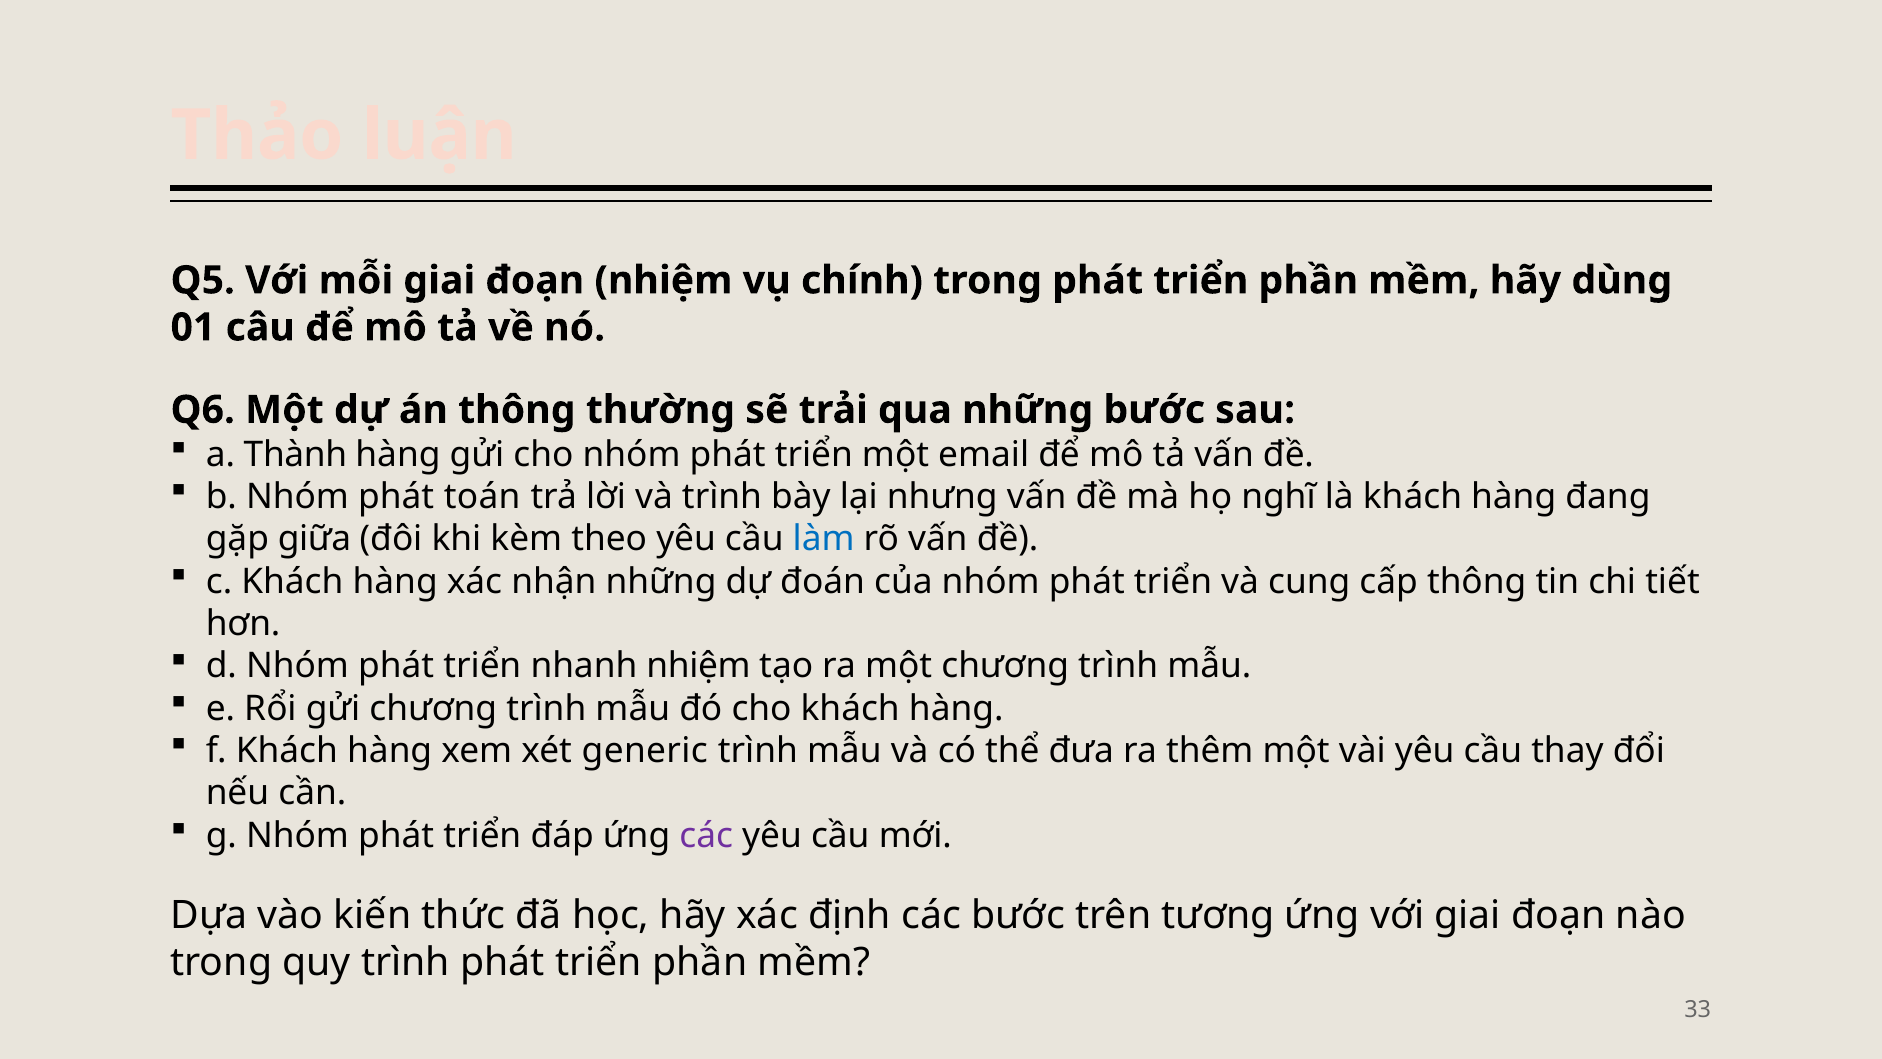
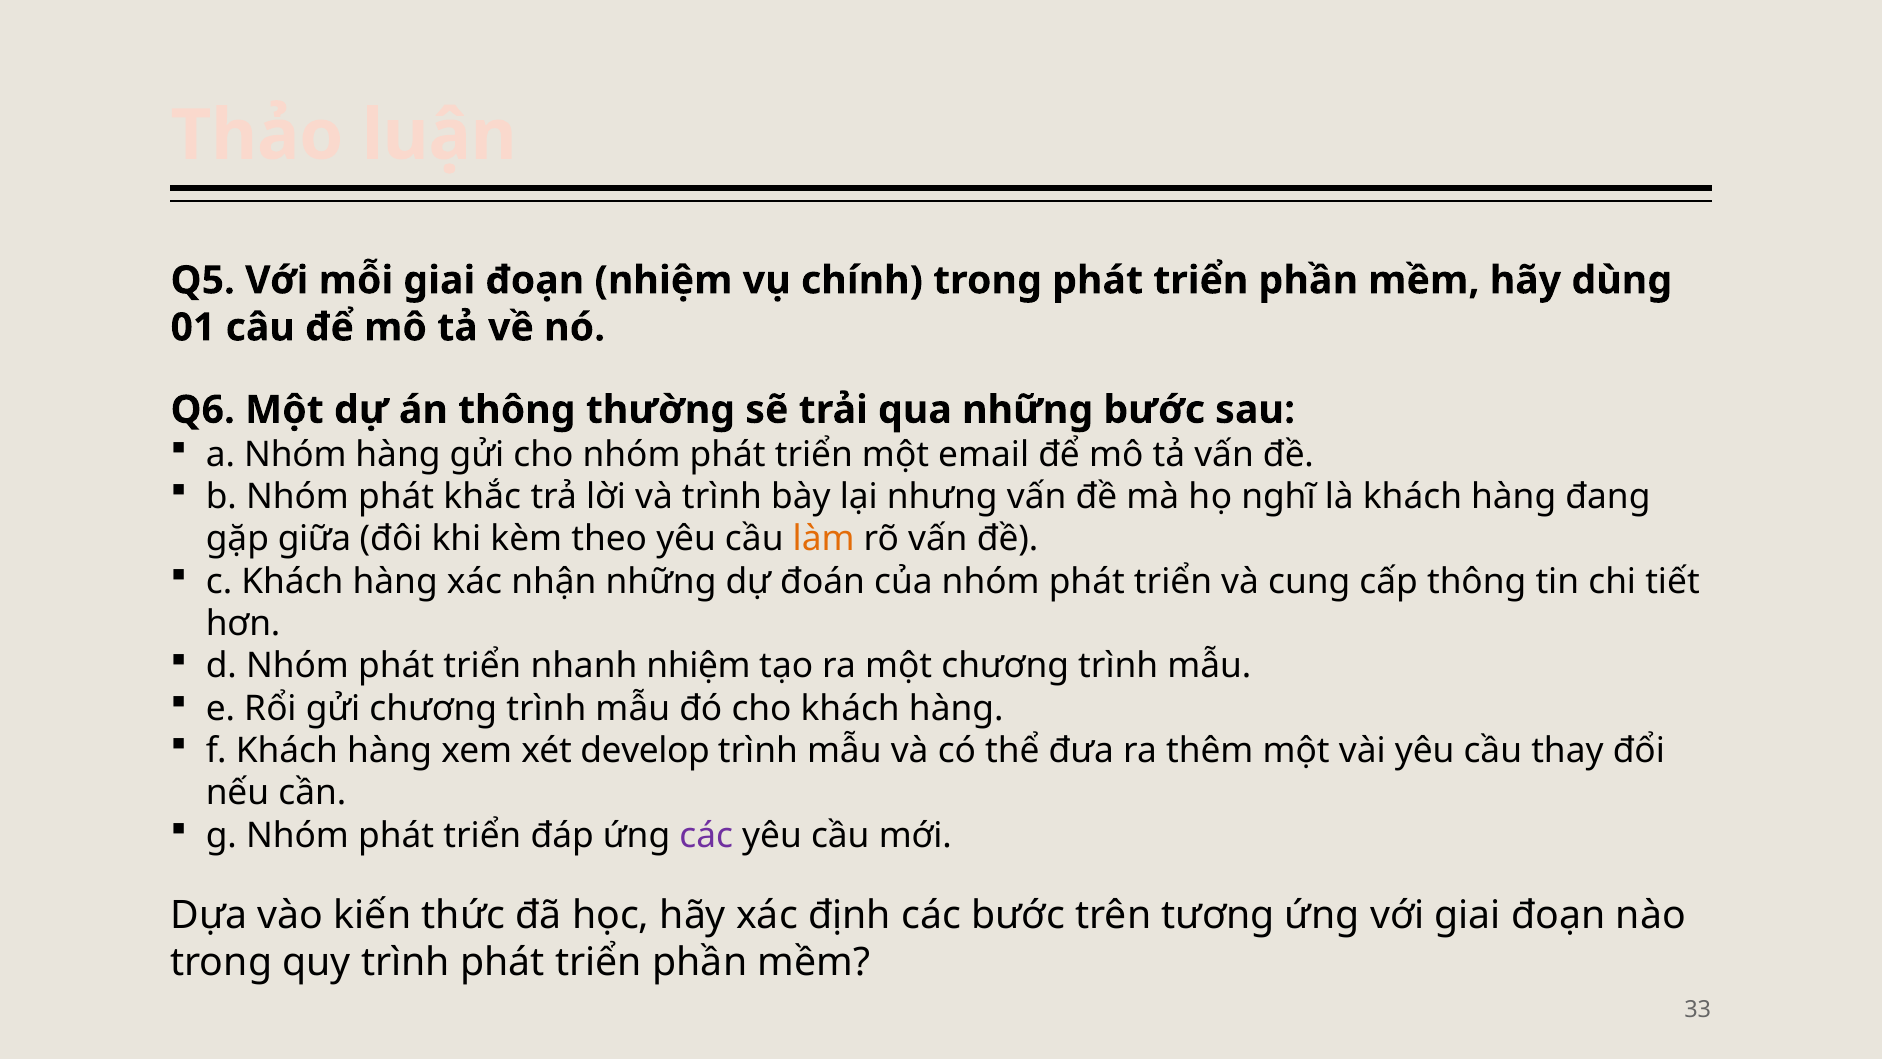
a Thành: Thành -> Nhóm (295, 454)
toán: toán -> khắc (482, 497)
làm colour: blue -> orange (824, 539)
generic: generic -> develop (645, 751)
